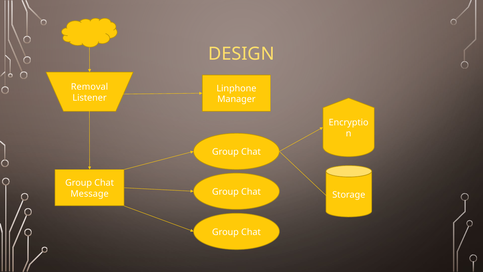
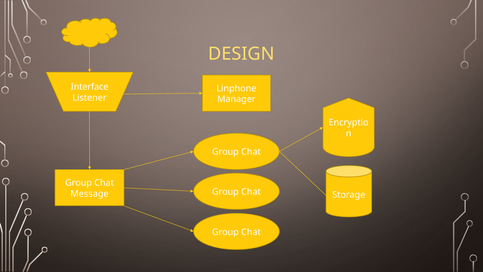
Removal: Removal -> Interface (90, 87)
